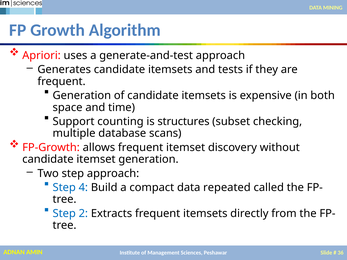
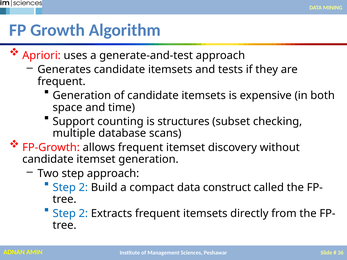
4: 4 -> 2 (83, 188)
repeated: repeated -> construct (227, 188)
